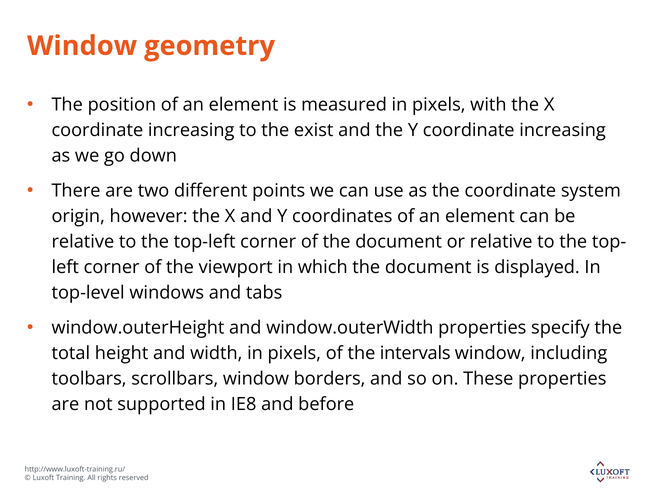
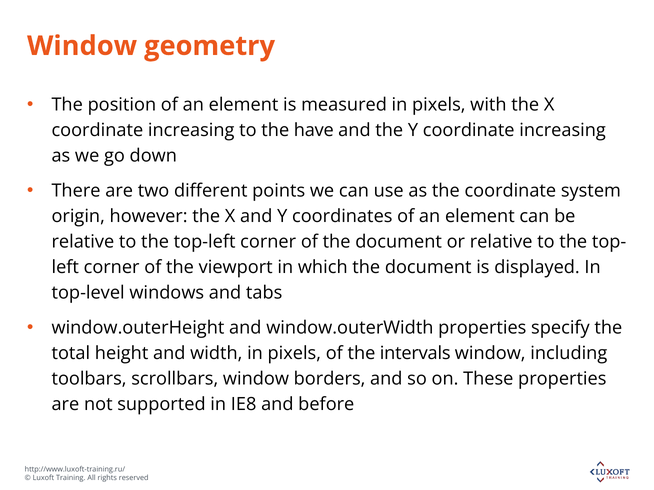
exist: exist -> have (314, 130)
